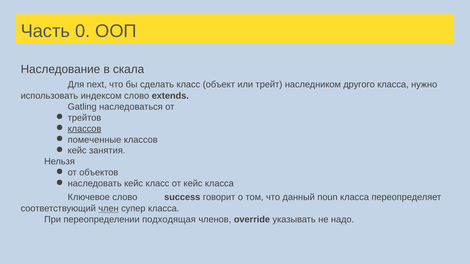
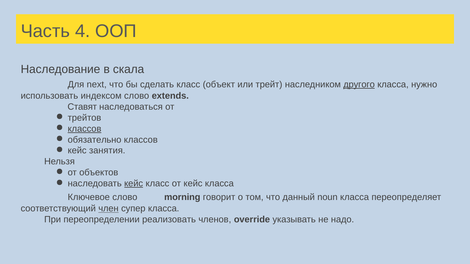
0: 0 -> 4 (83, 31)
другого underline: none -> present (359, 84)
Gatling: Gatling -> Ставят (82, 107)
помеченные: помеченные -> обязательно (95, 140)
кейс underline: none -> present (134, 184)
success: success -> morning (182, 197)
подходящая: подходящая -> реализовать (169, 220)
